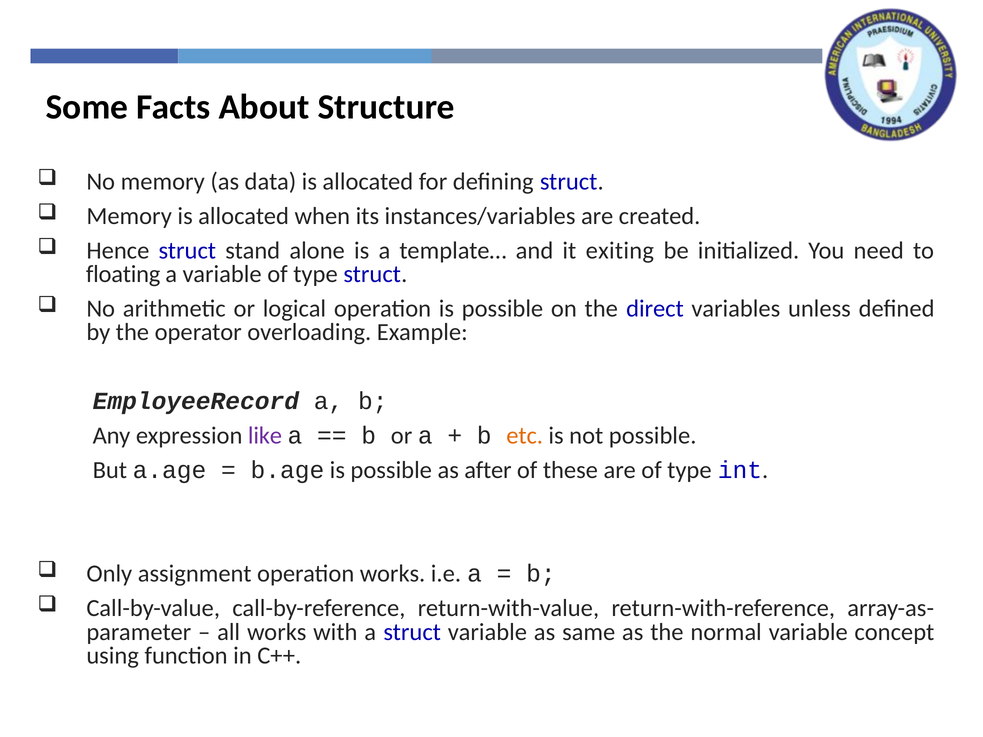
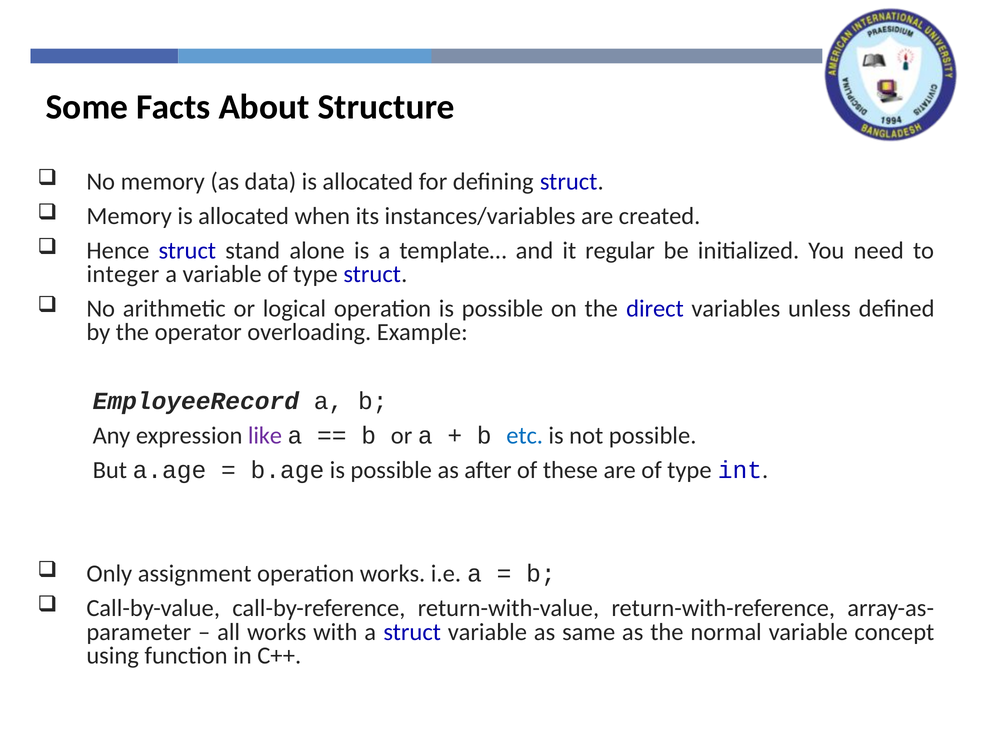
exiting: exiting -> regular (620, 251)
floating: floating -> integer (123, 274)
etc colour: orange -> blue (525, 436)
